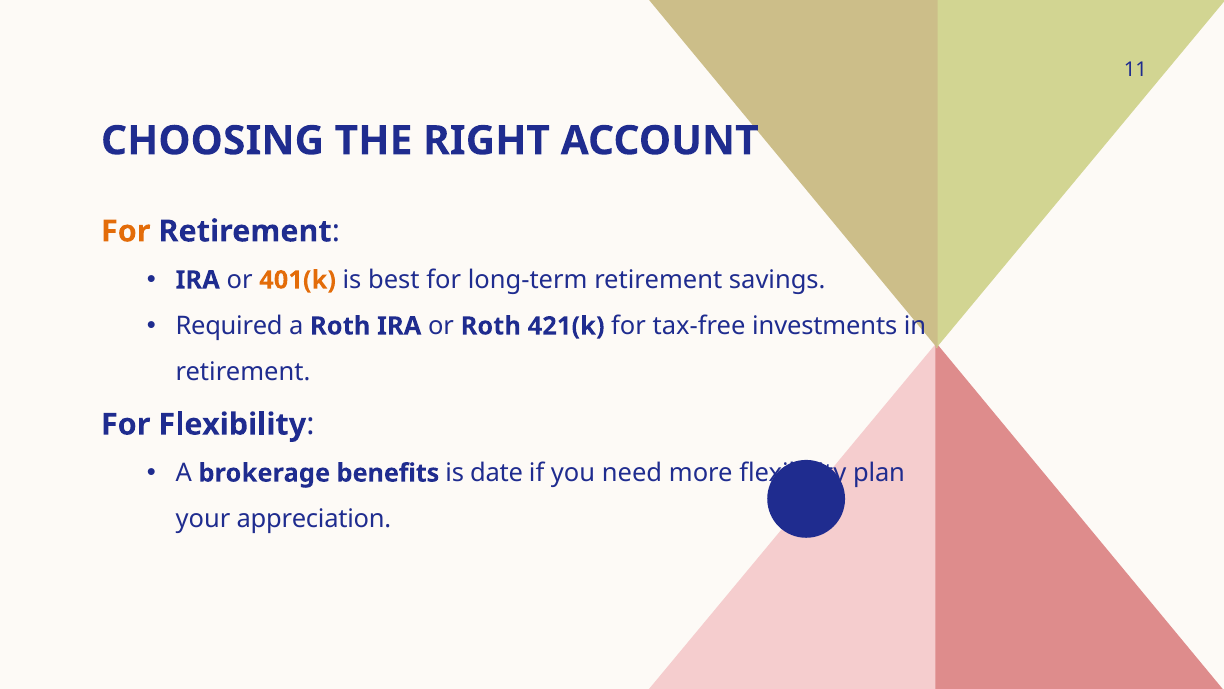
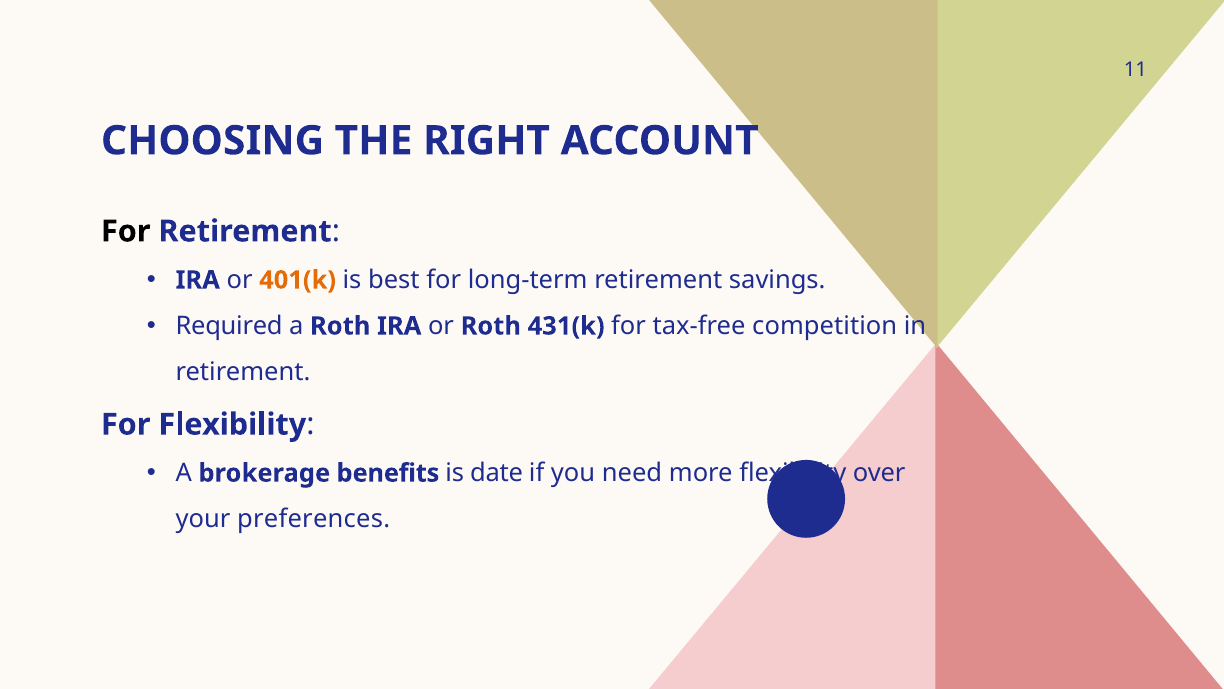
For colour: orange -> black (126, 231)
421(k: 421(k -> 431(k (566, 326)
investments: investments -> competition (825, 326)
plan: plan -> over (879, 473)
appreciation: appreciation -> preferences (314, 519)
